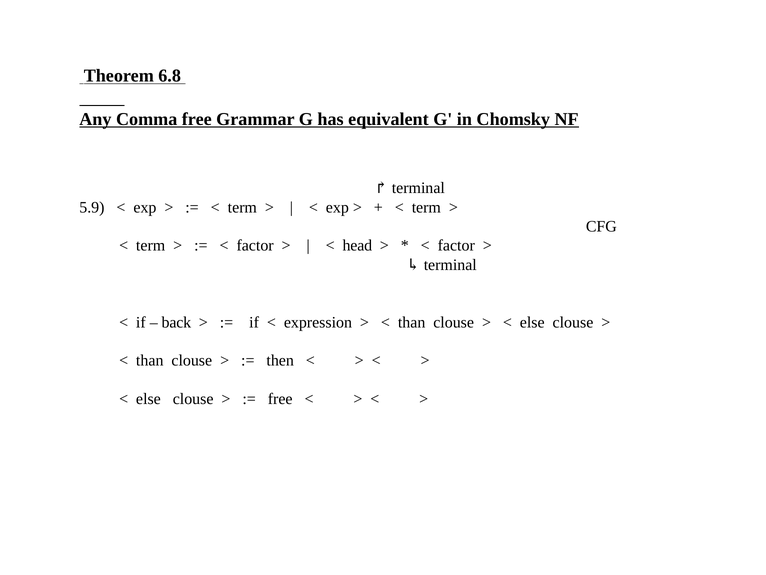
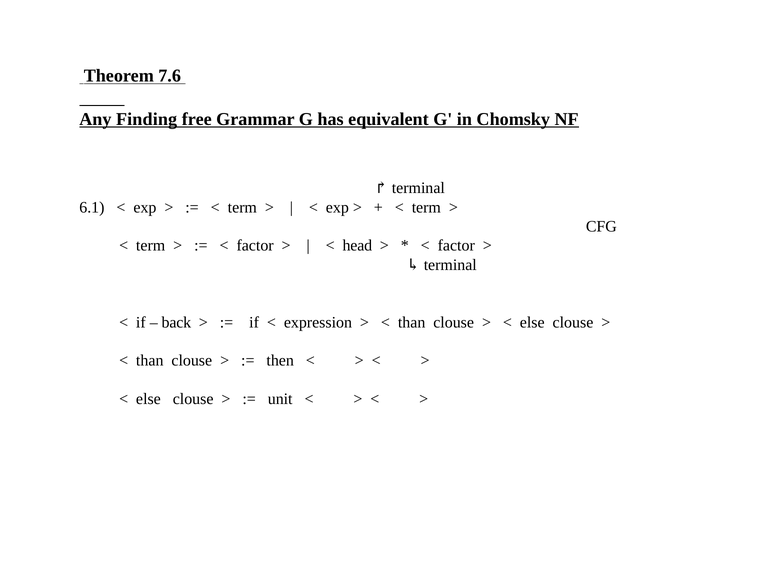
6.8: 6.8 -> 7.6 (170, 76)
Comma: Comma -> Finding (147, 119)
5.9: 5.9 -> 6.1 (92, 207)
free: free -> unit (280, 399)
